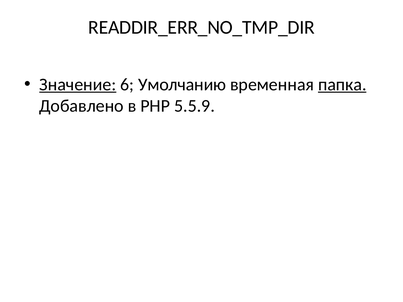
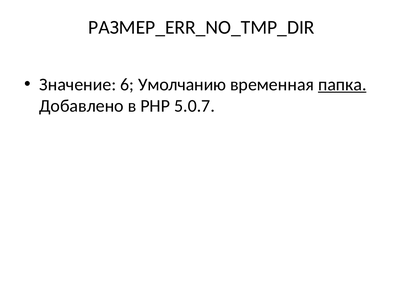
READDIR_ERR_NO_TMP_DIR: READDIR_ERR_NO_TMP_DIR -> РАЗМЕР_ERR_NO_TMP_DIR (201, 27)
Значение underline: present -> none (78, 85)
5.5.9: 5.5.9 -> 5.0.7 (195, 106)
